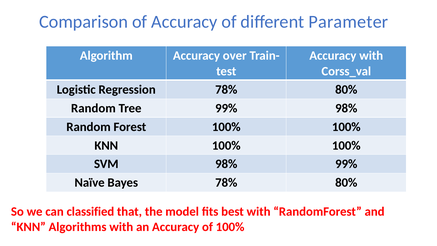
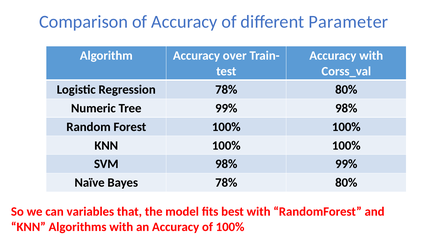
Random: Random -> Numeric (93, 108)
classified: classified -> variables (90, 211)
